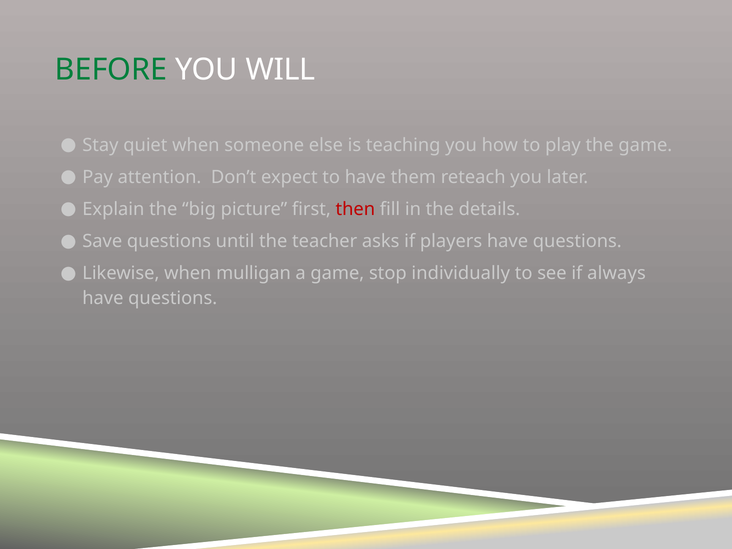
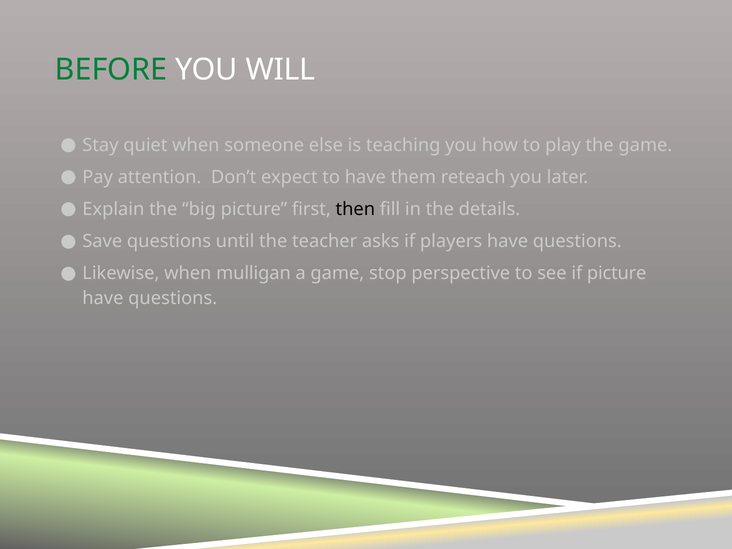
then colour: red -> black (355, 209)
individually: individually -> perspective (461, 273)
if always: always -> picture (617, 273)
